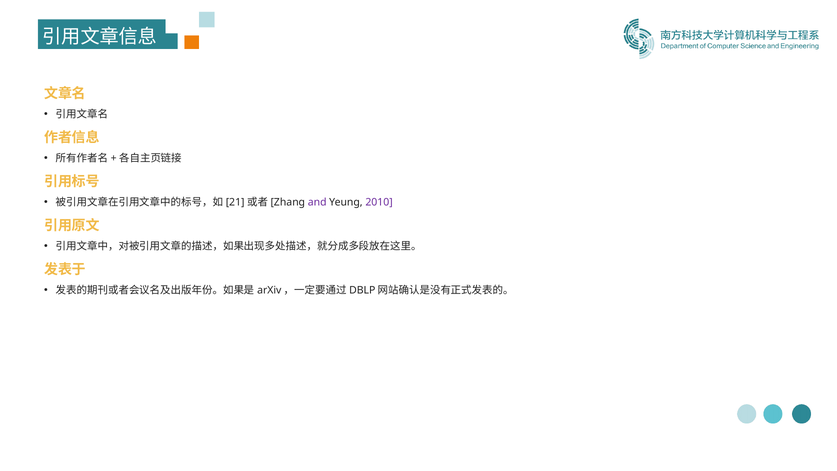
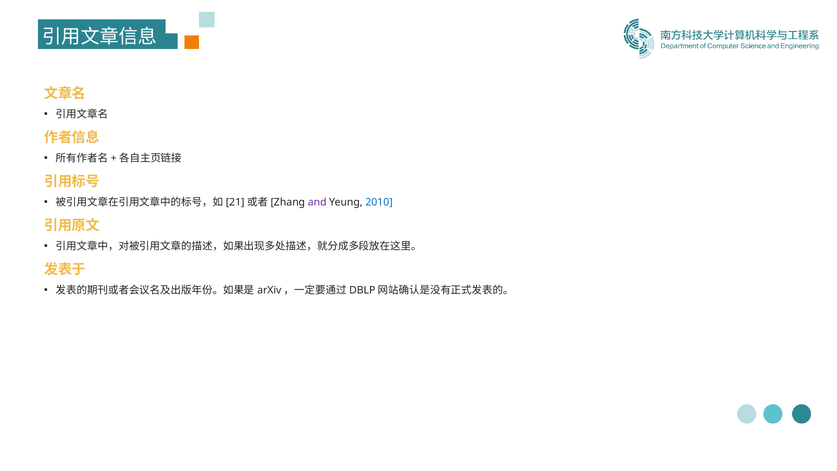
2010 colour: purple -> blue (379, 202)
